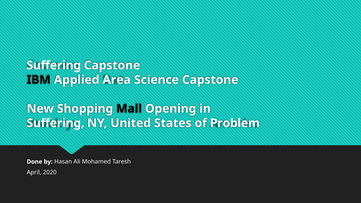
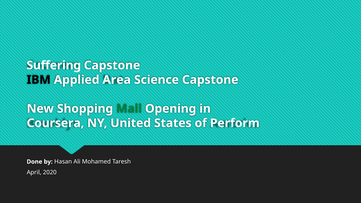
Mall colour: black -> green (129, 109)
Suffering: Suffering -> Coursera (55, 123)
Problem: Problem -> Perform (235, 123)
